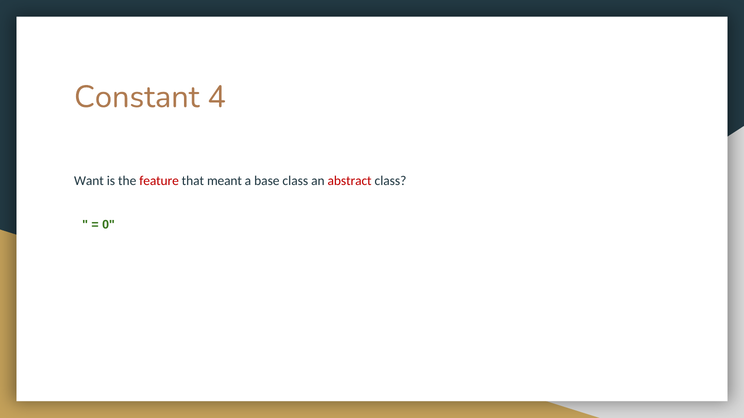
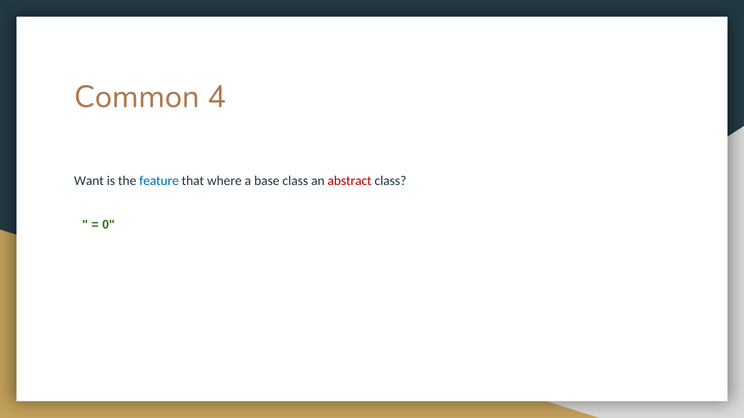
Constant: Constant -> Common (137, 97)
feature colour: red -> blue (159, 181)
meant: meant -> where (224, 181)
